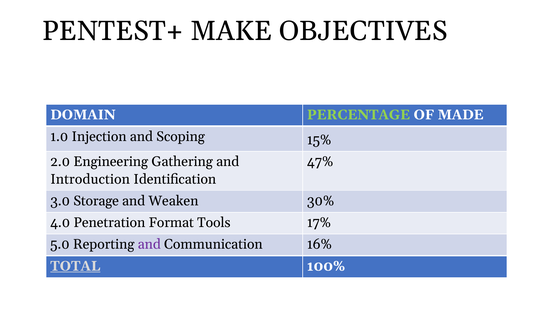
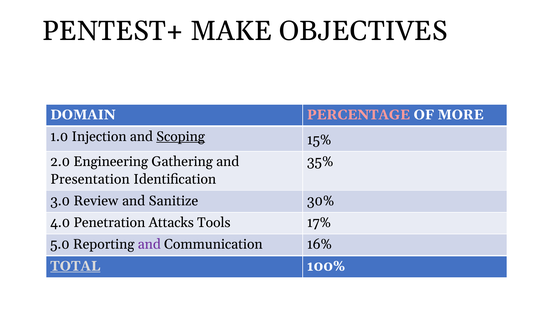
PERCENTAGE colour: light green -> pink (358, 115)
MADE: MADE -> MORE (461, 115)
Scoping underline: none -> present (181, 136)
47%: 47% -> 35% (320, 162)
Introduction: Introduction -> Presentation (90, 179)
Storage: Storage -> Review (96, 201)
Weaken: Weaken -> Sanitize (173, 201)
Format: Format -> Attacks (171, 223)
